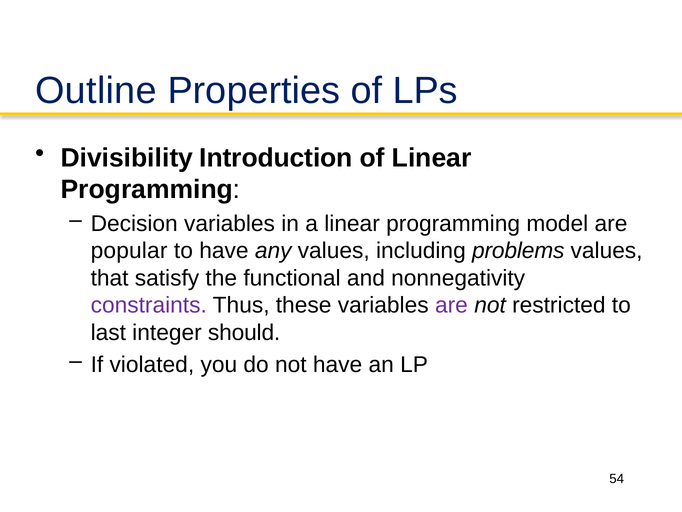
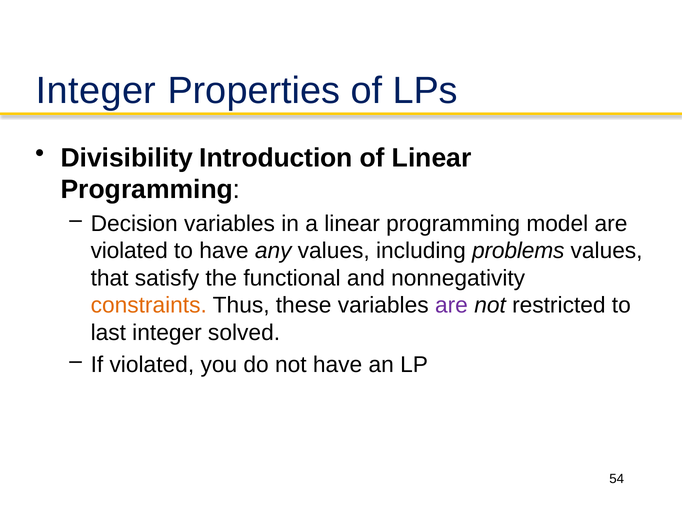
Outline: Outline -> Integer (96, 91)
popular: popular -> violated (129, 251)
constraints colour: purple -> orange (149, 305)
should: should -> solved (244, 332)
